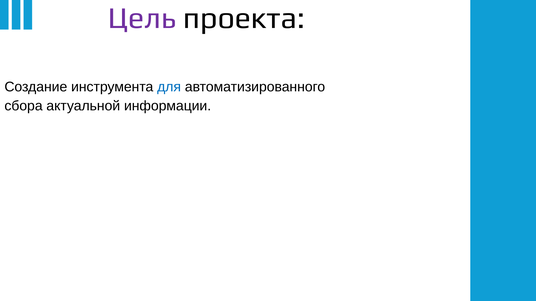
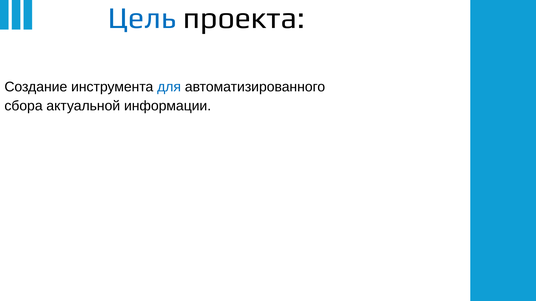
Цель colour: purple -> blue (142, 18)
